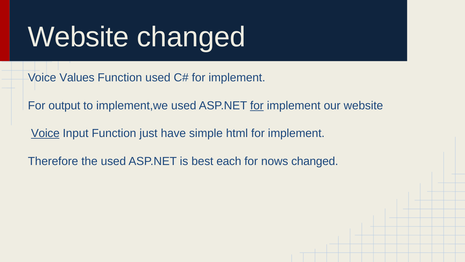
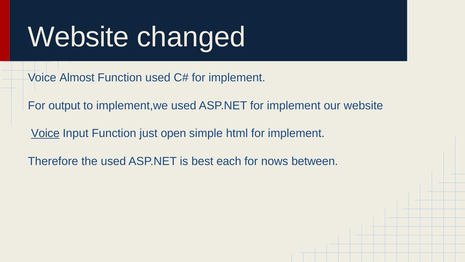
Values: Values -> Almost (77, 77)
for underline: present -> none (257, 105)
have: have -> open (173, 133)
nows changed: changed -> between (315, 161)
